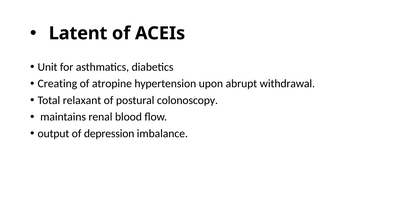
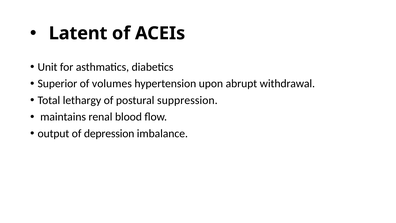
Creating: Creating -> Superior (57, 84)
atropine: atropine -> volumes (112, 84)
relaxant: relaxant -> lethargy (82, 100)
colonoscopy: colonoscopy -> suppression (187, 100)
